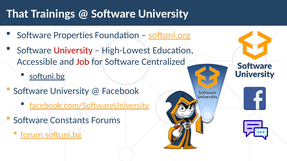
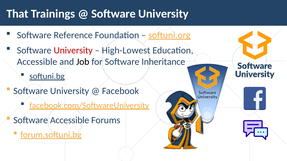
Properties: Properties -> Reference (73, 35)
Job colour: red -> black (83, 62)
Centralized: Centralized -> Inheritance (163, 62)
Software Constants: Constants -> Accessible (70, 120)
